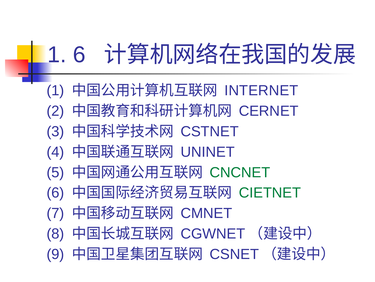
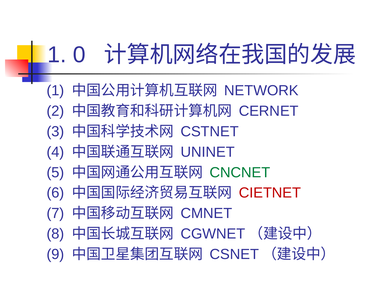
1 6: 6 -> 0 (79, 55)
INTERNET: INTERNET -> NETWORK (261, 90)
CIETNET colour: green -> red (270, 192)
